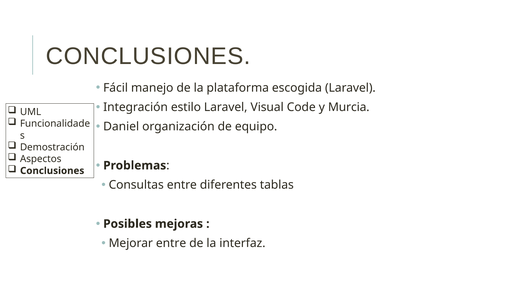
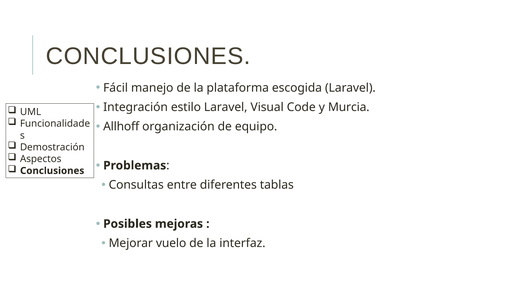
Daniel: Daniel -> Allhoff (121, 127)
Mejorar entre: entre -> vuelo (171, 243)
